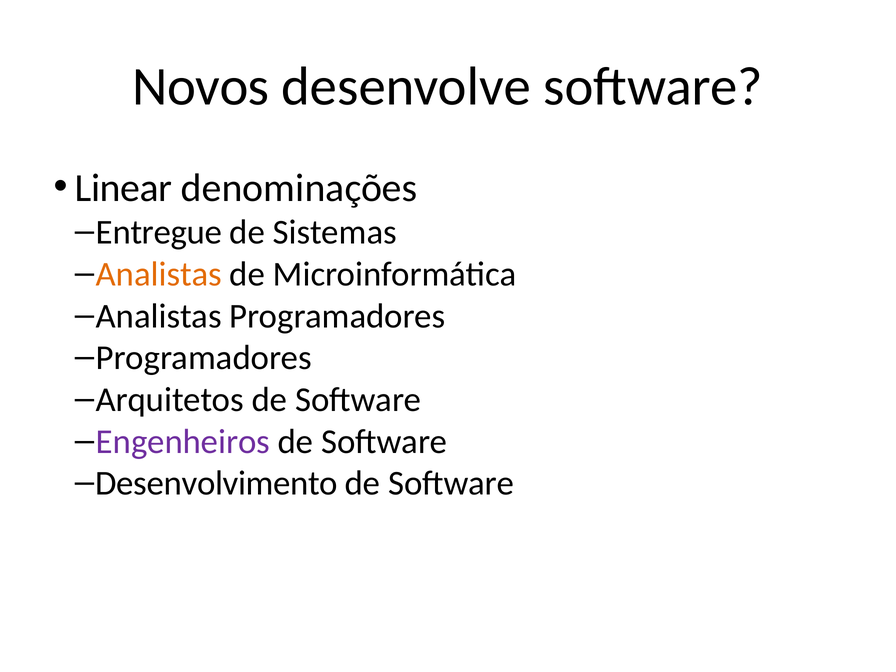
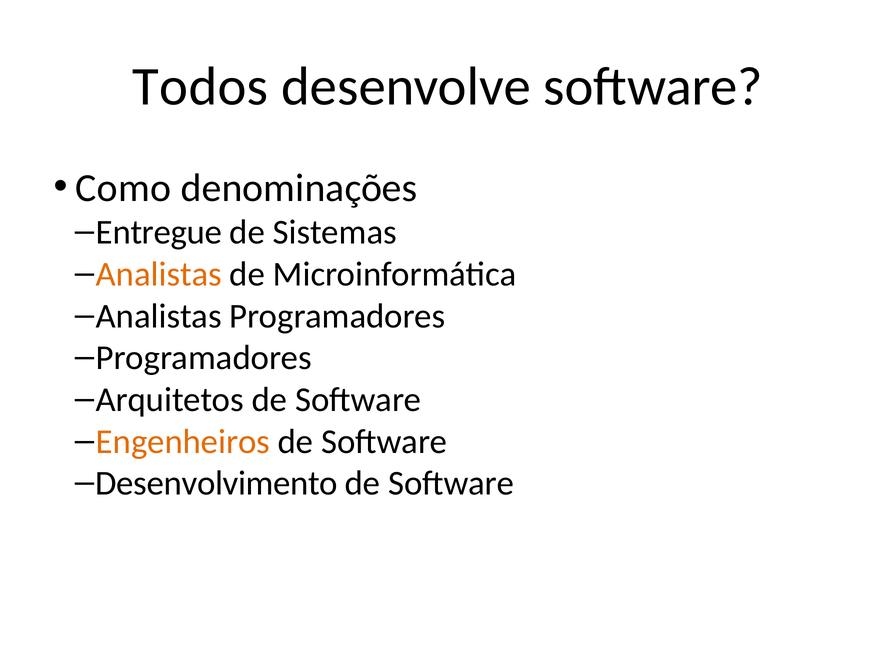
Novos: Novos -> Todos (200, 87)
Linear: Linear -> Como (123, 188)
Engenheiros colour: purple -> orange (183, 442)
